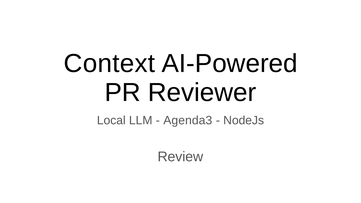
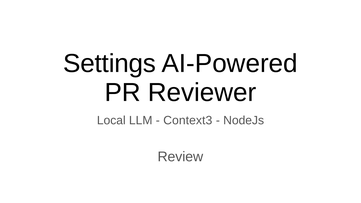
Context: Context -> Settings (110, 64)
Agenda3: Agenda3 -> Context3 (188, 121)
